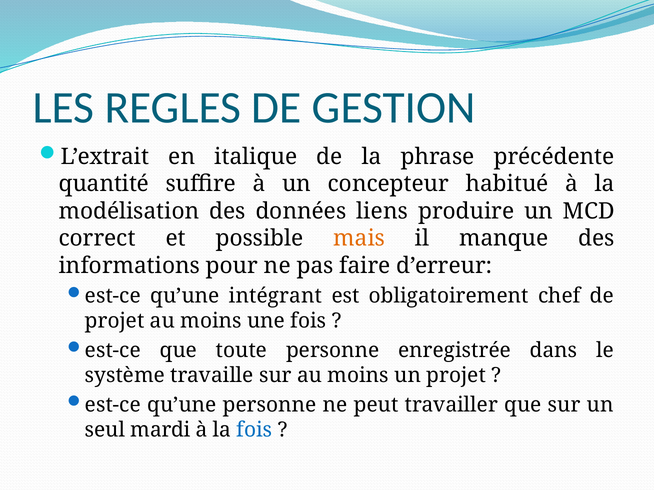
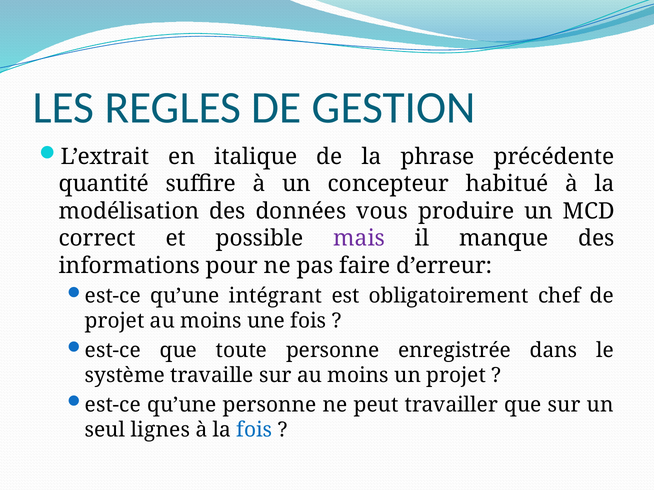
liens: liens -> vous (382, 211)
mais colour: orange -> purple (359, 239)
mardi: mardi -> lignes (160, 430)
